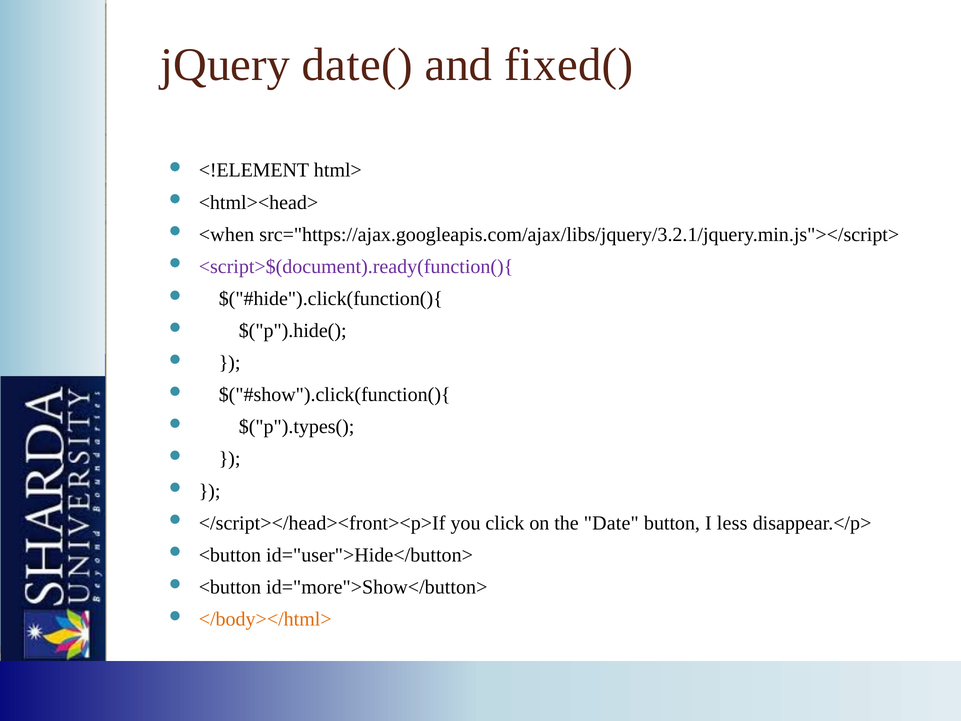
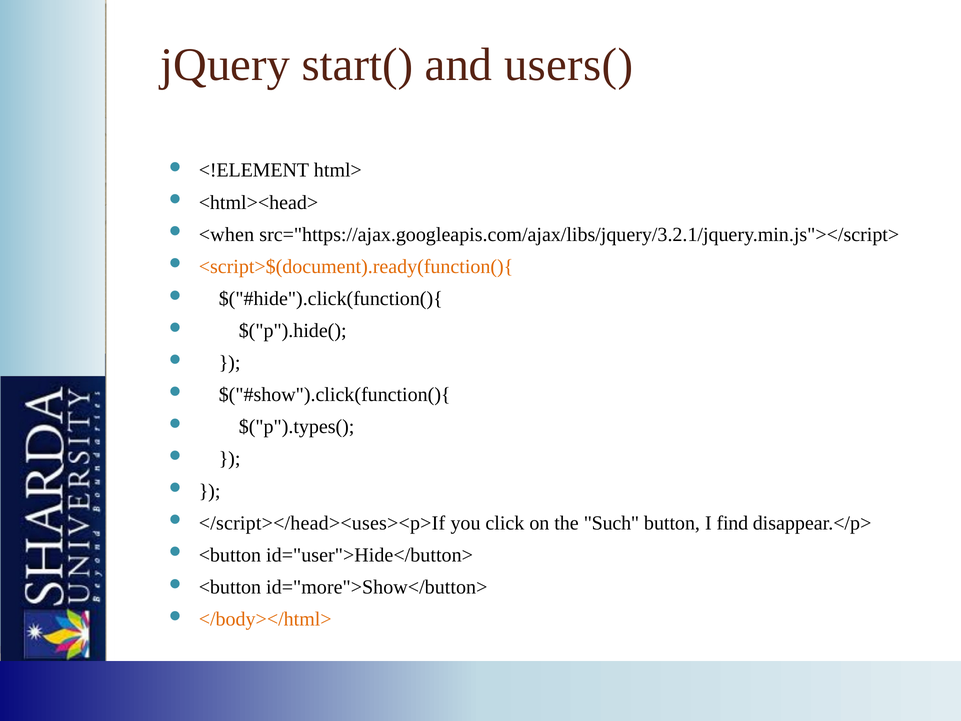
date(: date( -> start( (357, 65)
fixed(: fixed( -> users( (569, 65)
<script>$(document).ready(function(){ colour: purple -> orange (356, 266)
</script></head><front><p>If: </script></head><front><p>If -> </script></head><uses><p>If (322, 523)
Date: Date -> Such (611, 523)
less: less -> find (732, 523)
